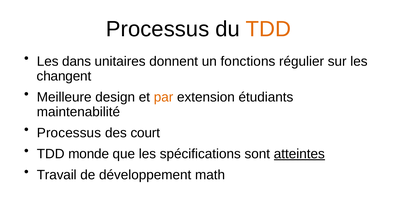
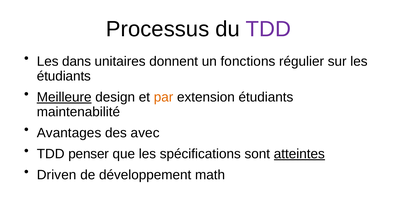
TDD colour: orange -> purple (268, 29)
changent: changent -> étudiants (64, 76)
Meilleure underline: none -> present (64, 97)
Processus: Processus -> Avantages (69, 132)
court: court -> avec (145, 132)
monde: monde -> penser (89, 153)
Travail: Travail -> Driven (57, 174)
